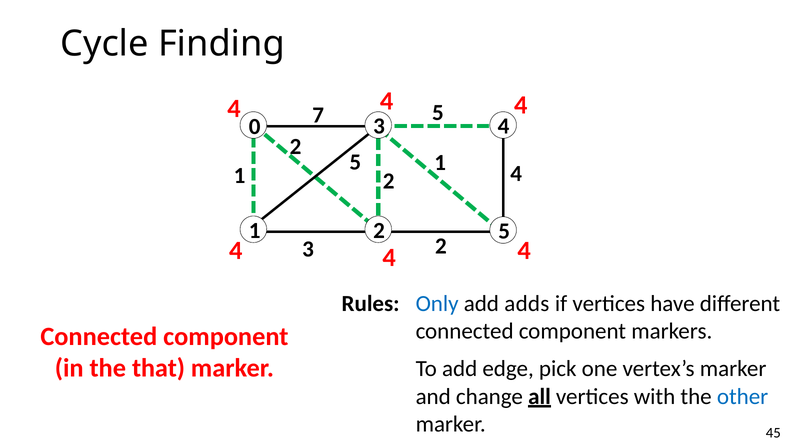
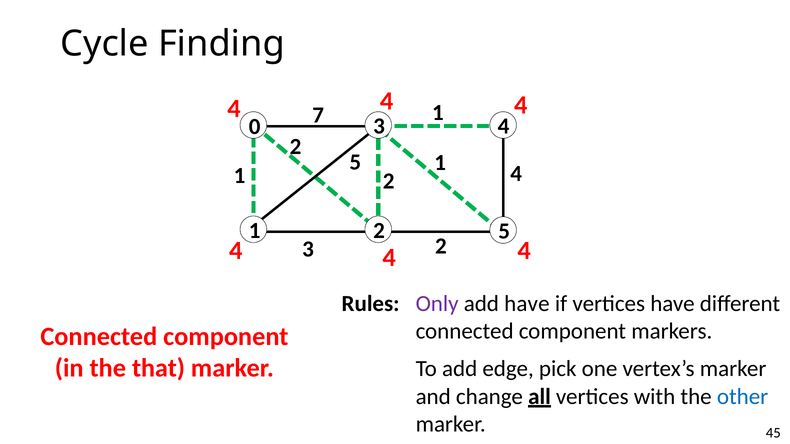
7 5: 5 -> 1 (438, 113)
Only colour: blue -> purple (437, 304)
add adds: adds -> have (527, 304)
